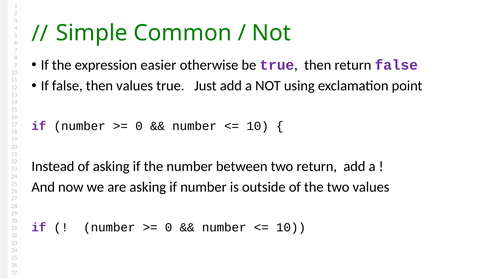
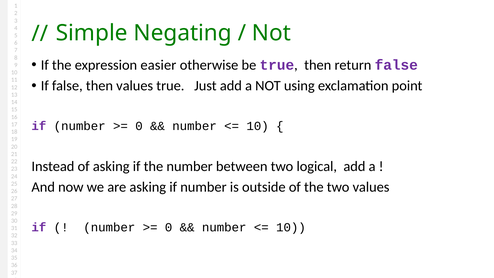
Common: Common -> Negating (183, 33)
two return: return -> logical (317, 166)
